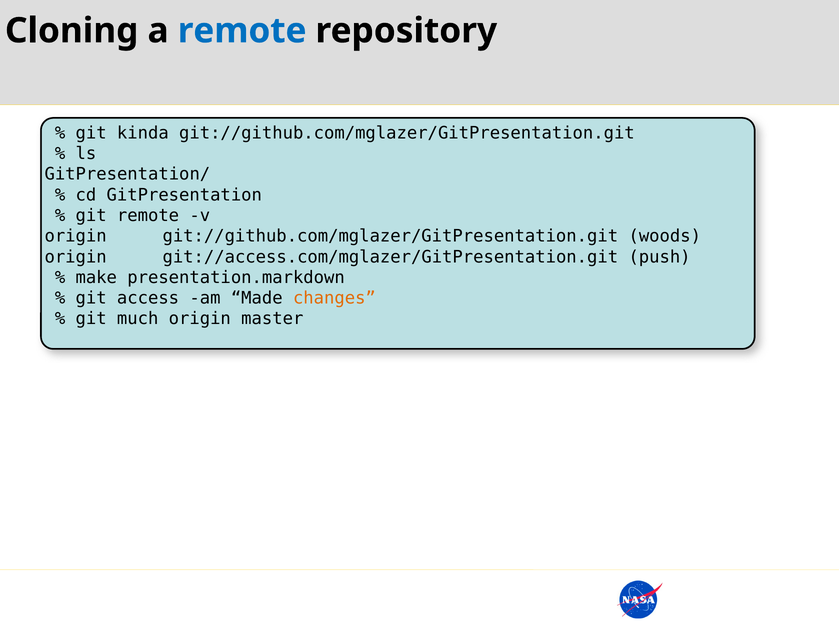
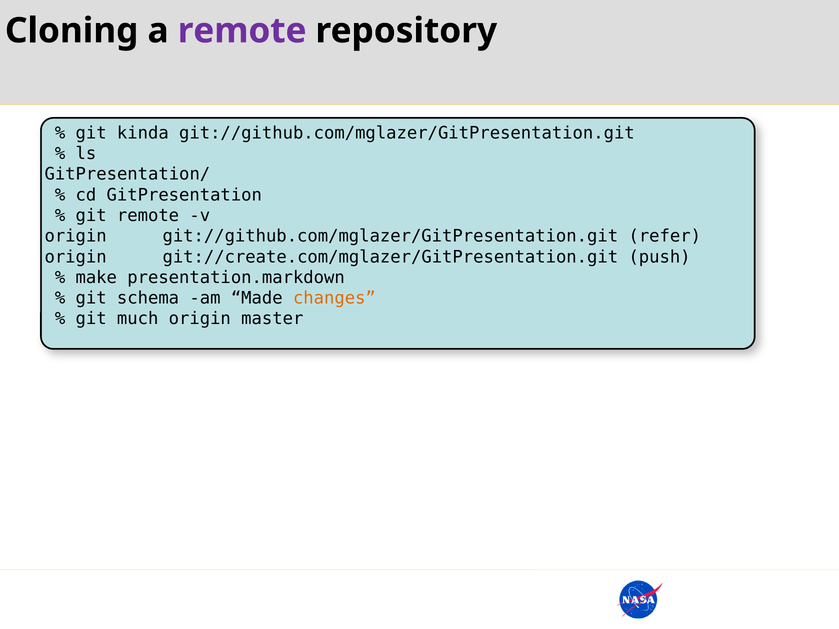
remote colour: blue -> purple (242, 31)
woods: woods -> refer (665, 236)
git://access.com/mglazer/GitPresentation.git: git://access.com/mglazer/GitPresentation.git -> git://create.com/mglazer/GitPresentation.git (390, 257)
access: access -> schema (148, 298)
